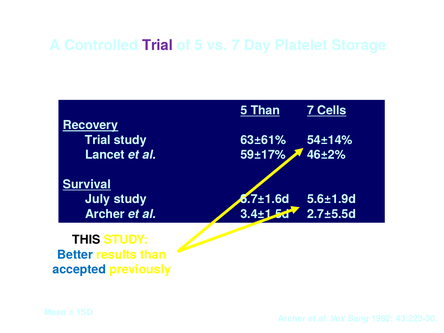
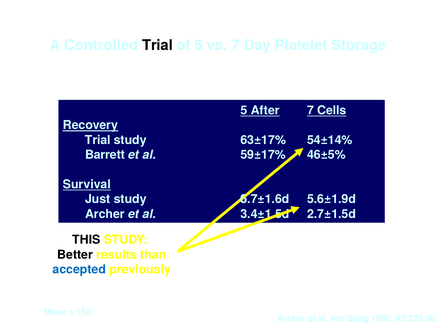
Trial colour: purple -> black (157, 45)
5 Than: Than -> After (265, 110)
63±61%: 63±61% -> 63±17% (263, 140)
Lancet: Lancet -> Barrett (105, 155)
46±2%: 46±2% -> 46±5% (326, 155)
July: July -> Just (98, 199)
2.7±5.5d: 2.7±5.5d -> 2.7±1.5d (332, 214)
Better colour: blue -> black (75, 255)
